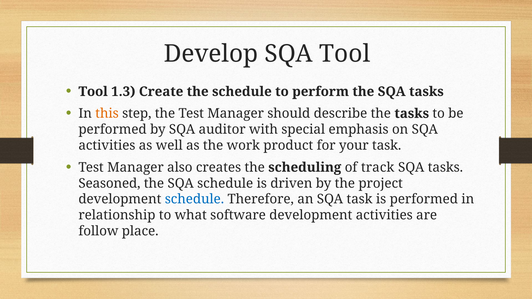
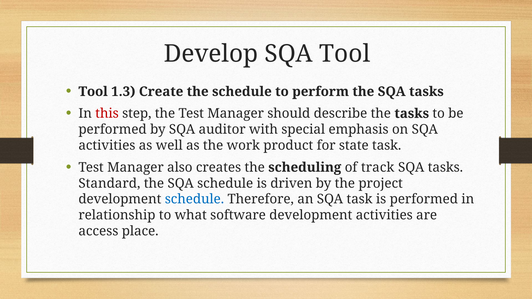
this colour: orange -> red (107, 114)
your: your -> state (354, 146)
Seasoned: Seasoned -> Standard (109, 183)
follow: follow -> access (98, 231)
